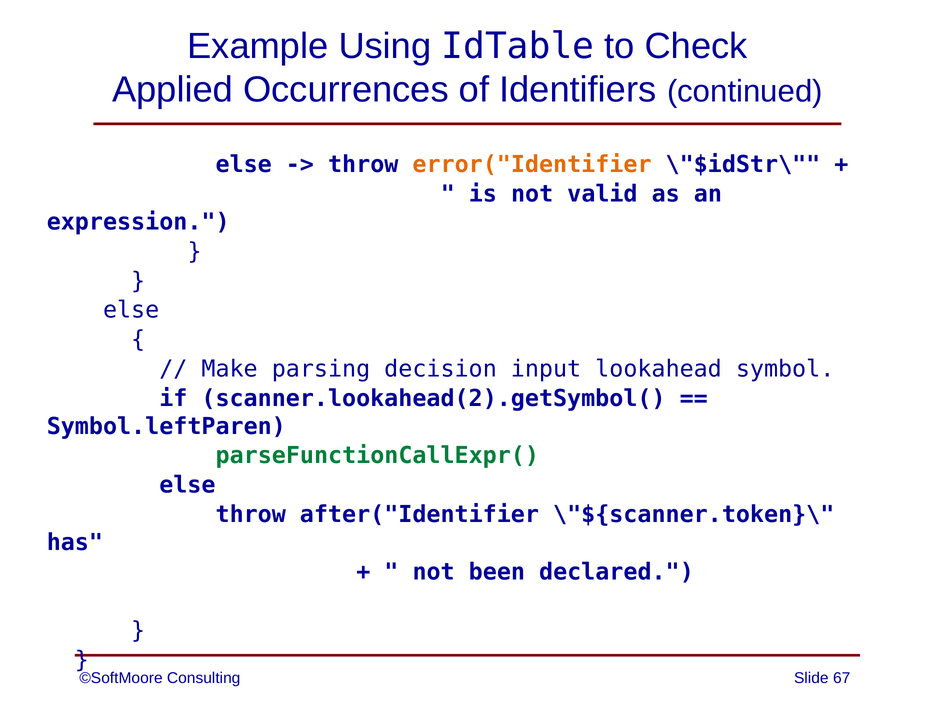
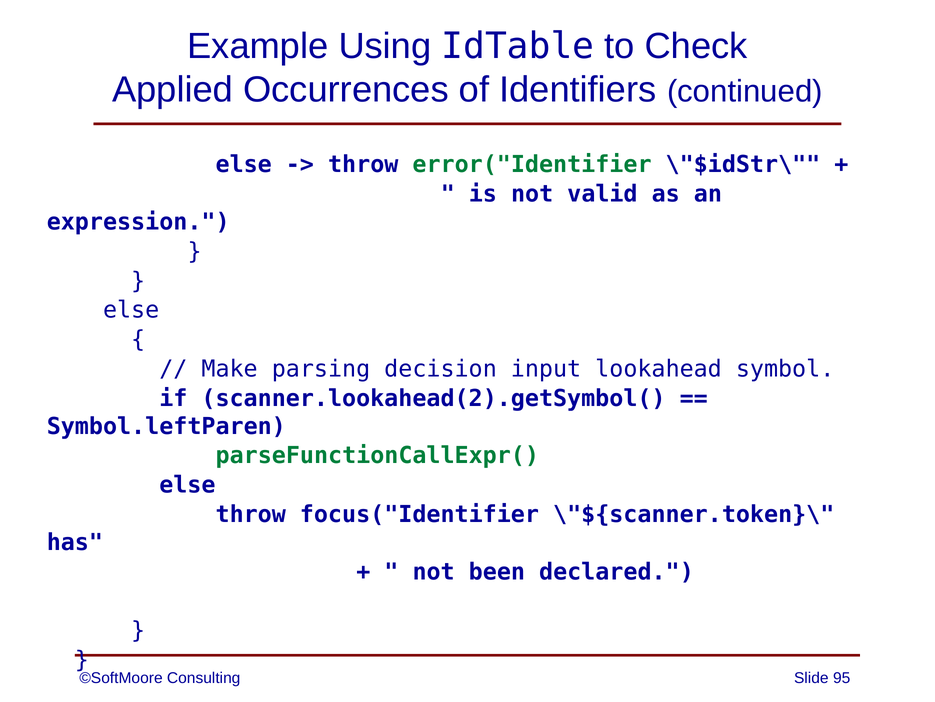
error("Identifier colour: orange -> green (532, 164)
after("Identifier: after("Identifier -> focus("Identifier (419, 514)
67: 67 -> 95 (842, 677)
